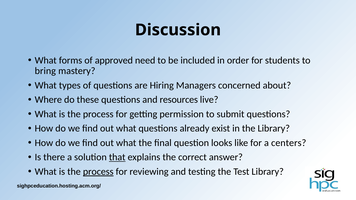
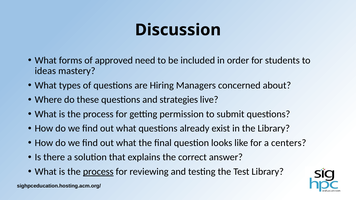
bring: bring -> ideas (45, 71)
resources: resources -> strategies (179, 100)
that underline: present -> none (117, 157)
